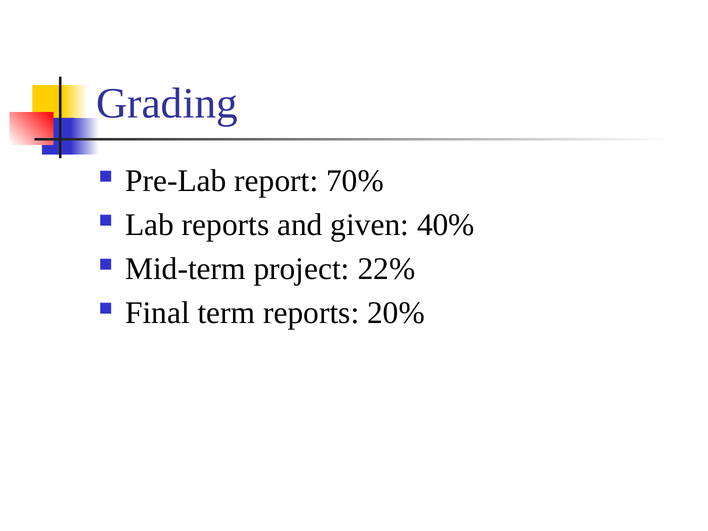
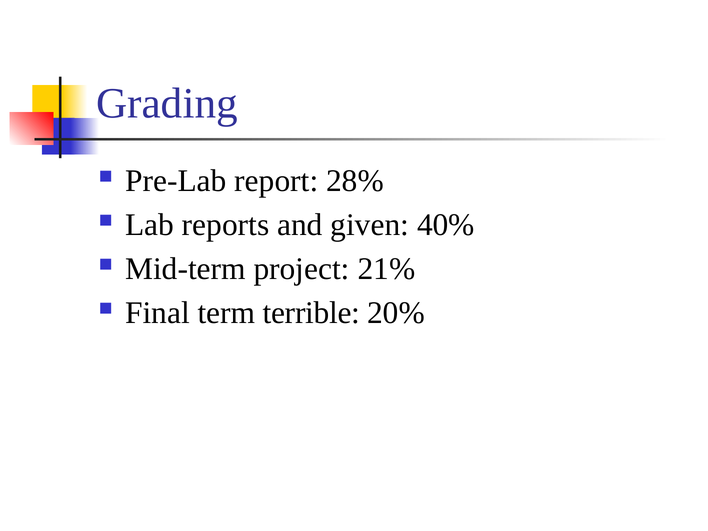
70%: 70% -> 28% (355, 181)
22%: 22% -> 21% (386, 269)
term reports: reports -> terrible (311, 313)
